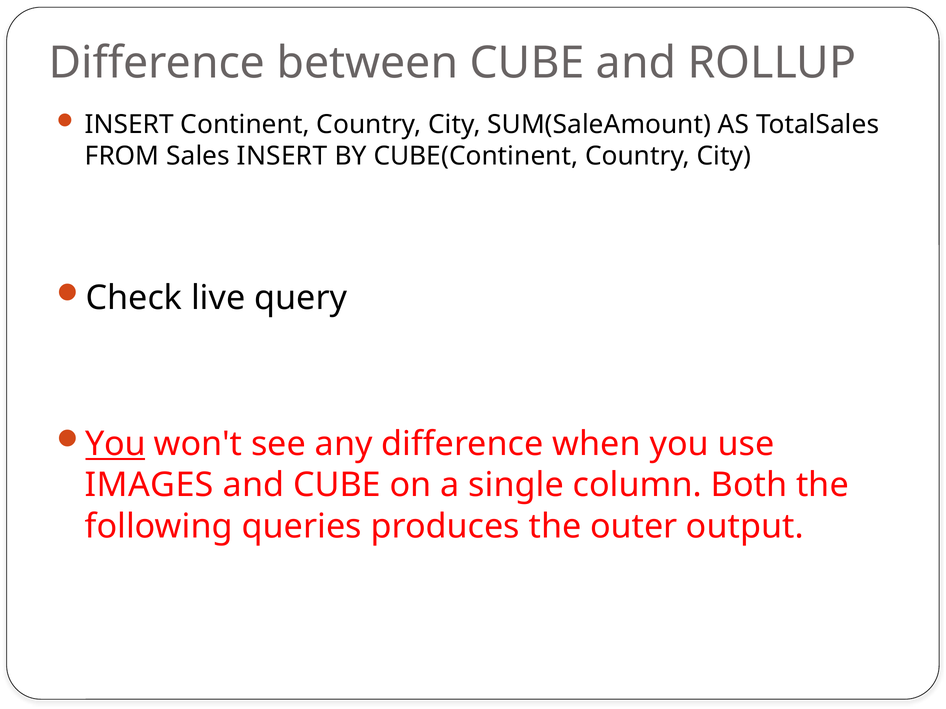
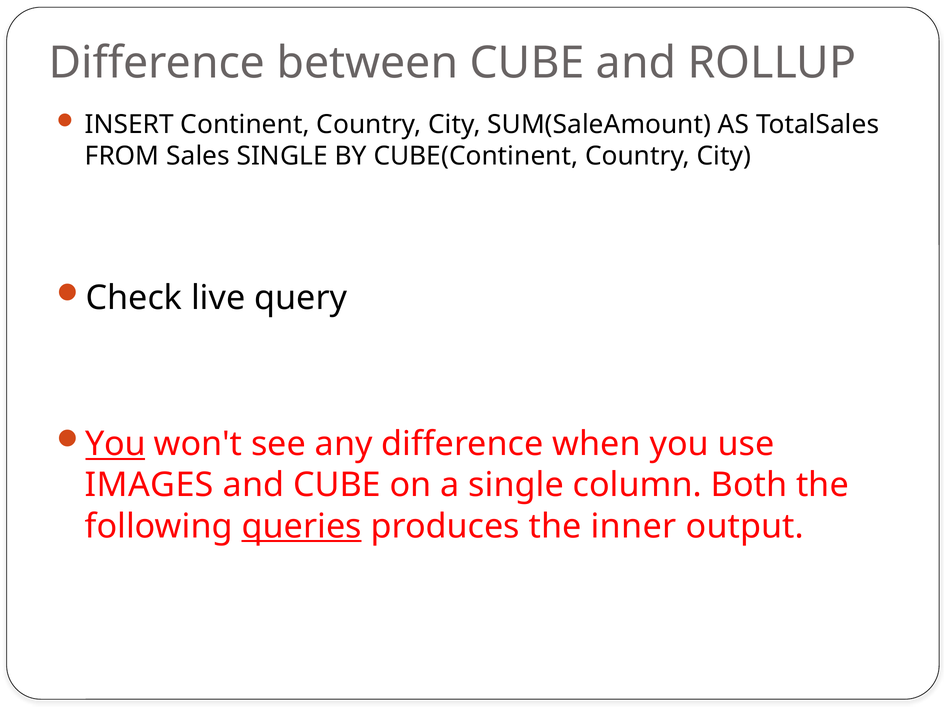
Sales INSERT: INSERT -> SINGLE (282, 156)
queries underline: none -> present (302, 527)
outer: outer -> inner (634, 527)
